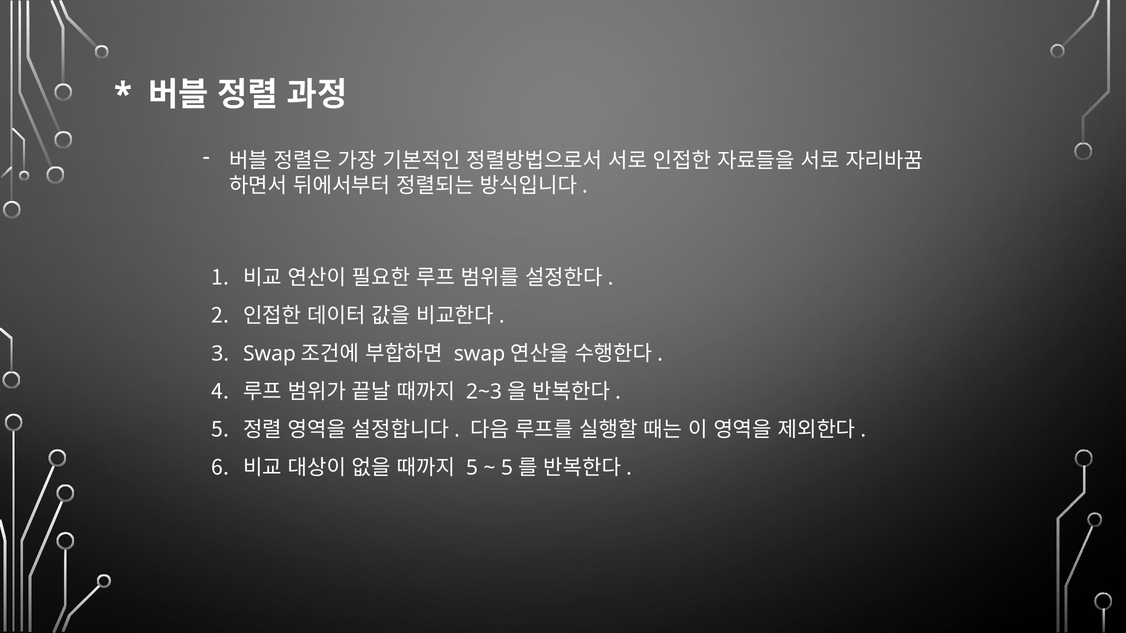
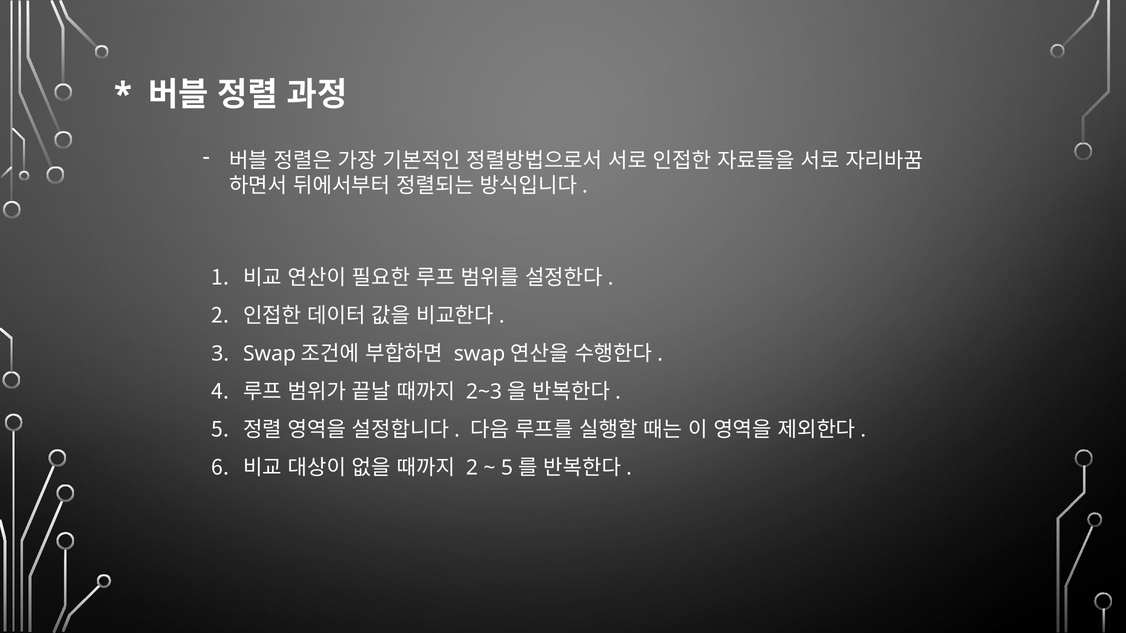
5: 5 -> 2 (472, 468)
